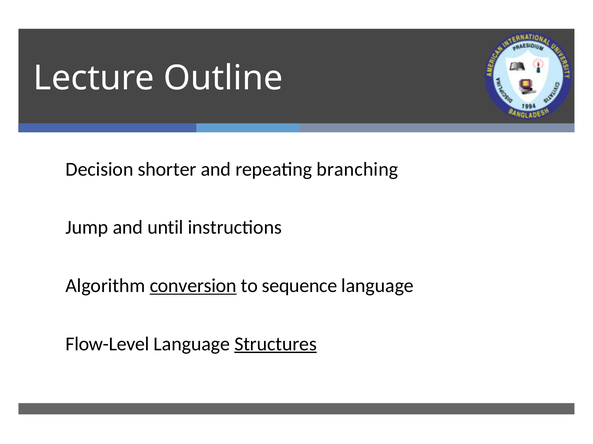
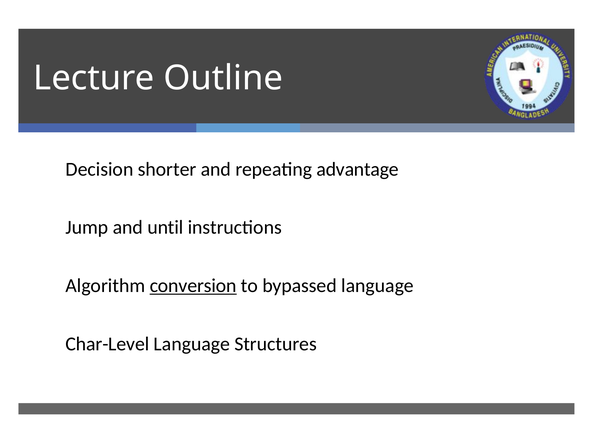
branching: branching -> advantage (358, 170)
sequence: sequence -> bypassed (300, 286)
Flow-Level: Flow-Level -> Char-Level (107, 344)
Structures underline: present -> none (276, 344)
